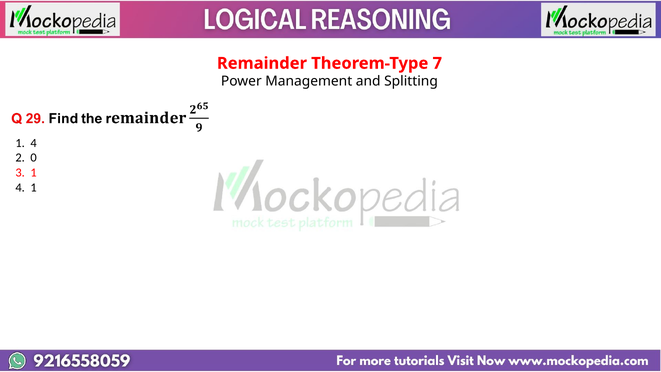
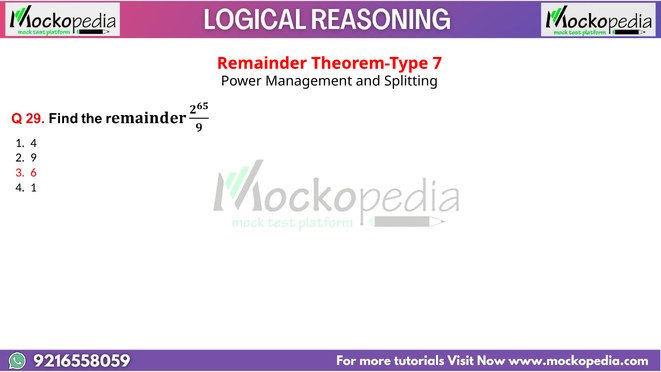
0: 0 -> 9 (34, 158)
3 1: 1 -> 6 (34, 173)
